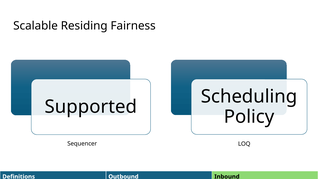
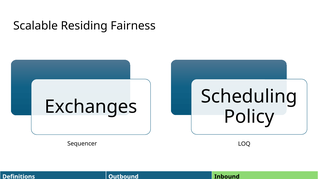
Supported: Supported -> Exchanges (91, 107)
